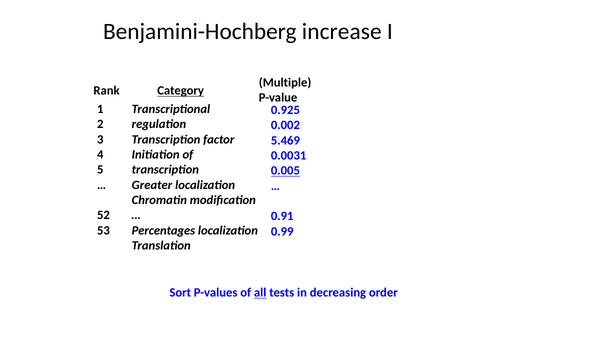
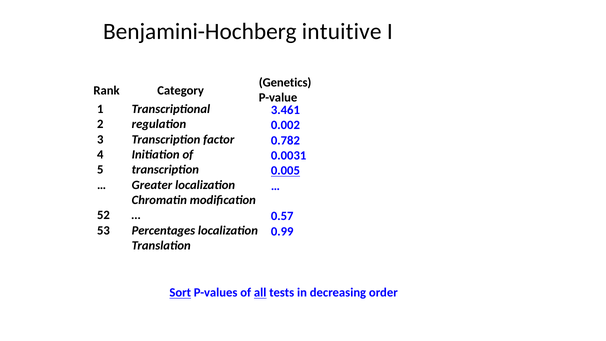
increase: increase -> intuitive (342, 32)
Multiple: Multiple -> Genetics (285, 82)
Category underline: present -> none (181, 91)
0.925: 0.925 -> 3.461 (285, 110)
5.469: 5.469 -> 0.782 (285, 140)
0.91: 0.91 -> 0.57 (282, 216)
Sort underline: none -> present (180, 293)
